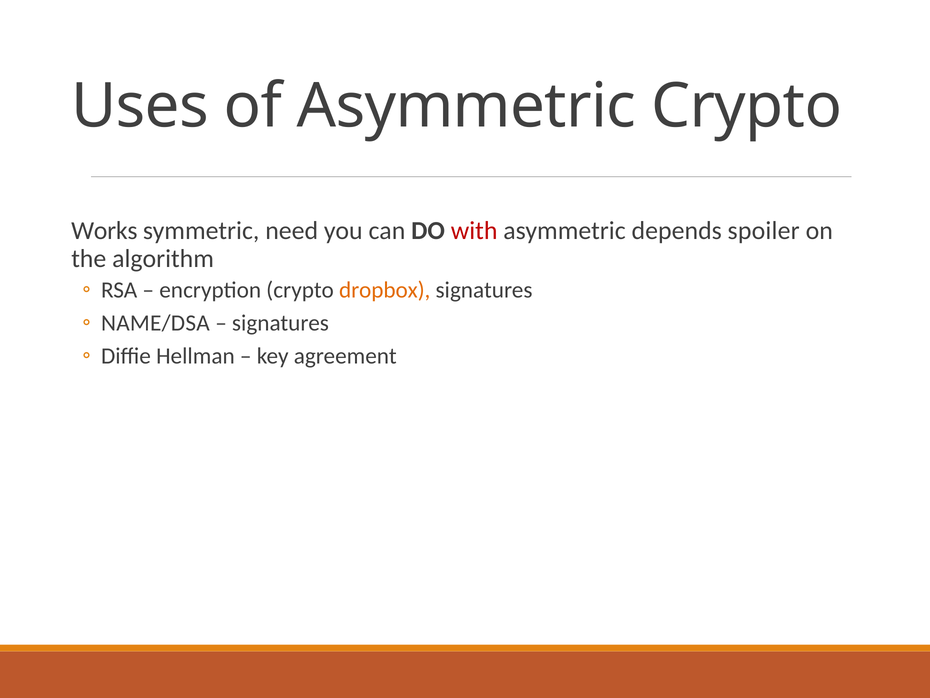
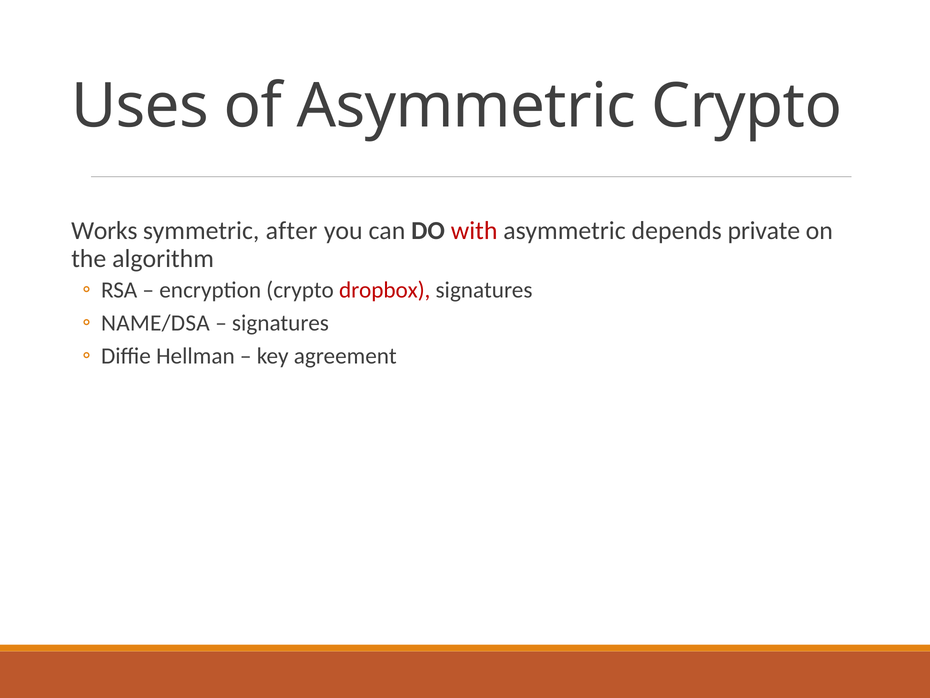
need: need -> after (292, 230)
spoiler: spoiler -> private (764, 230)
dropbox colour: orange -> red (385, 290)
